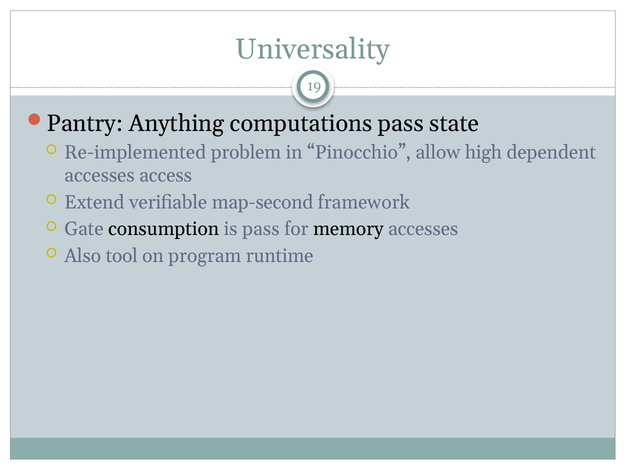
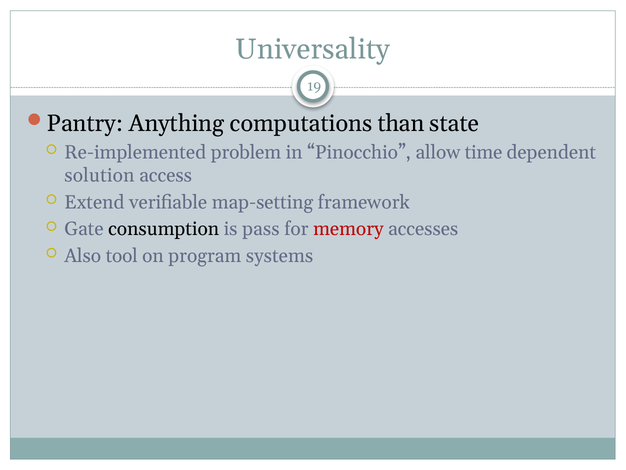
computations pass: pass -> than (401, 123)
high: high -> time (484, 152)
accesses: accesses -> solution (99, 175)
map-second: map-second -> map-setting (262, 202)
memory colour: black -> red (348, 229)
runtime: runtime -> systems (280, 256)
